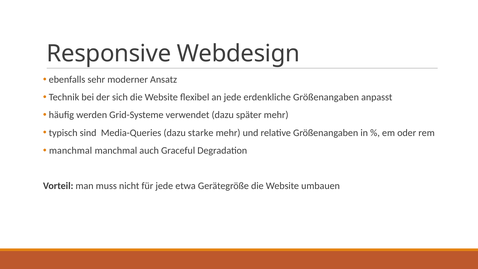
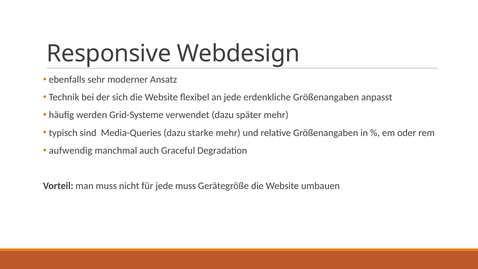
manchmal: manchmal -> aufwendig (71, 150)
jede etwa: etwa -> muss (186, 186)
